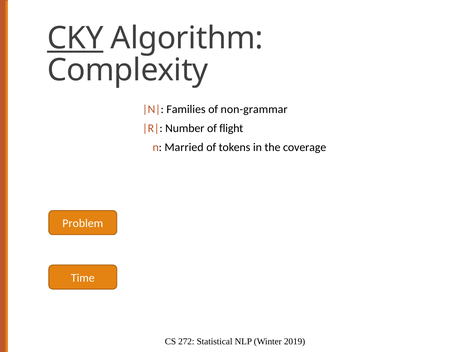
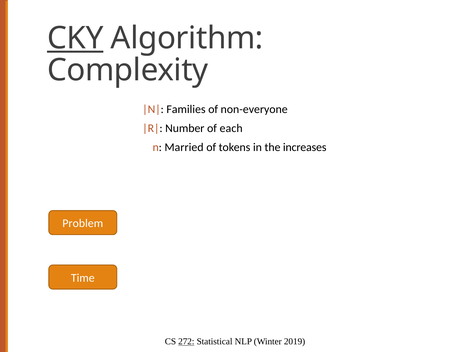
non-grammar: non-grammar -> non-everyone (254, 109)
flight: flight -> each (231, 128)
coverage: coverage -> increases (305, 147)
272 underline: none -> present (186, 342)
